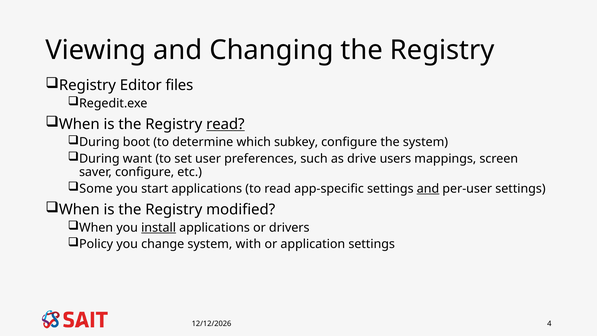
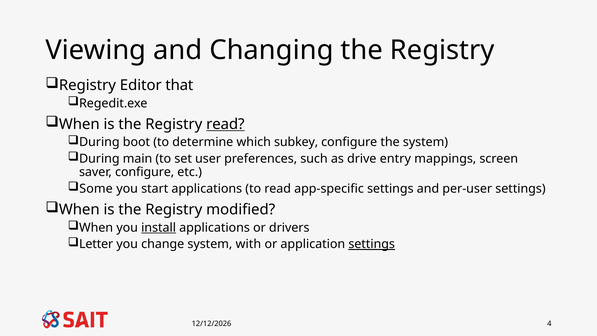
files: files -> that (179, 85)
want: want -> main (138, 159)
users: users -> entry (395, 159)
and underline: present -> none (428, 189)
Policy: Policy -> Letter (96, 244)
settings underline: none -> present (372, 244)
